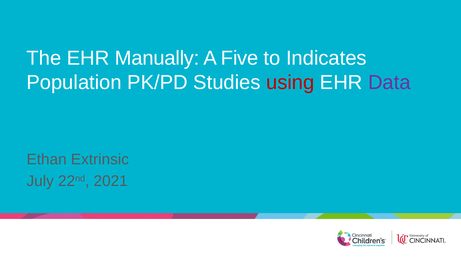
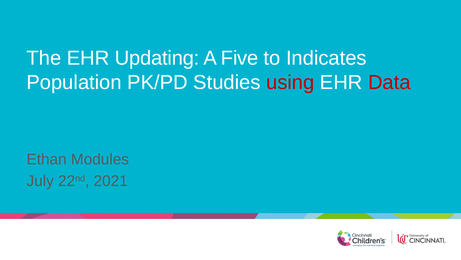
Manually: Manually -> Updating (157, 58)
Data colour: purple -> red (389, 82)
Extrinsic: Extrinsic -> Modules (100, 159)
